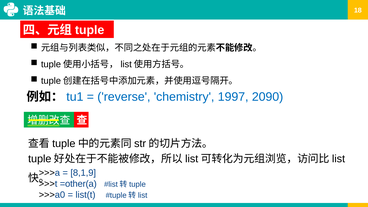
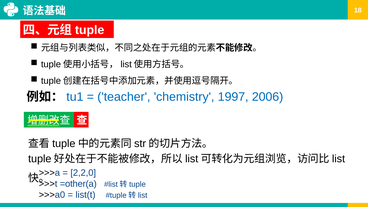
reverse: reverse -> teacher (124, 97)
2090: 2090 -> 2006 (268, 97)
8,1,9: 8,1,9 -> 2,2,0 (83, 173)
